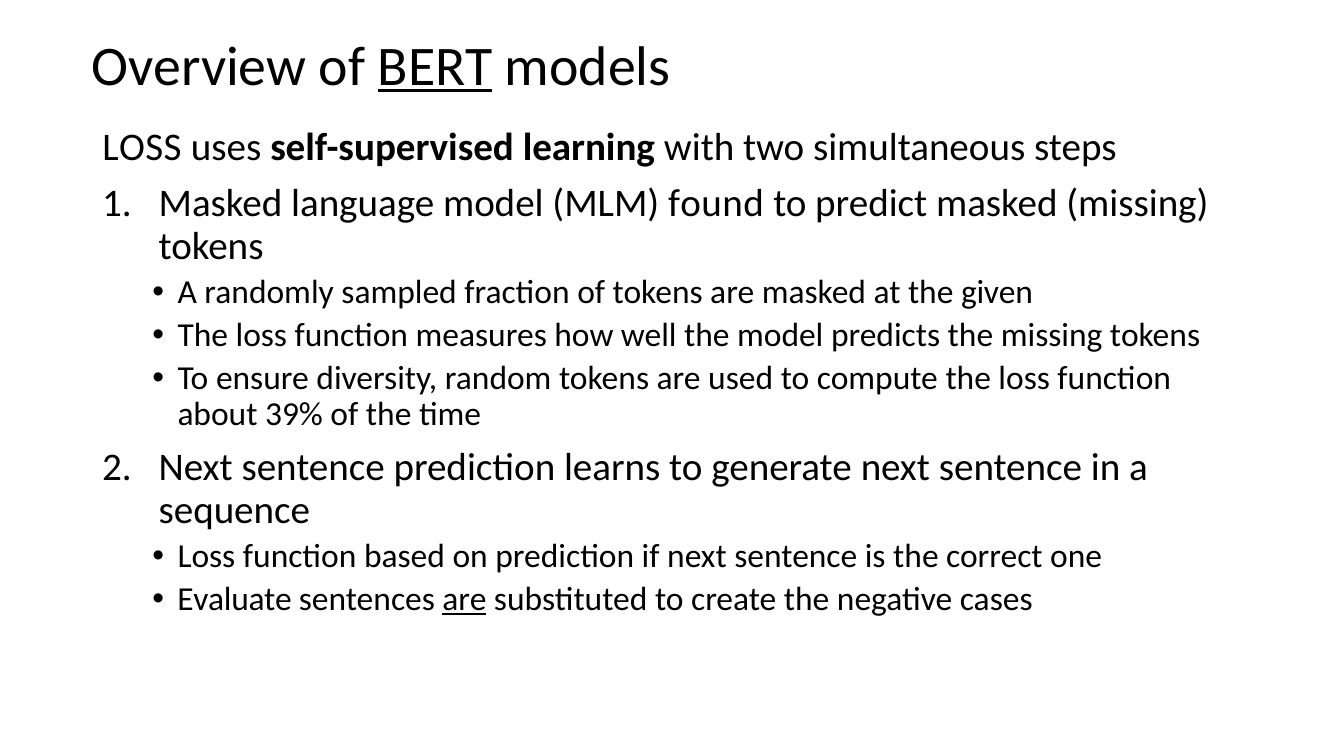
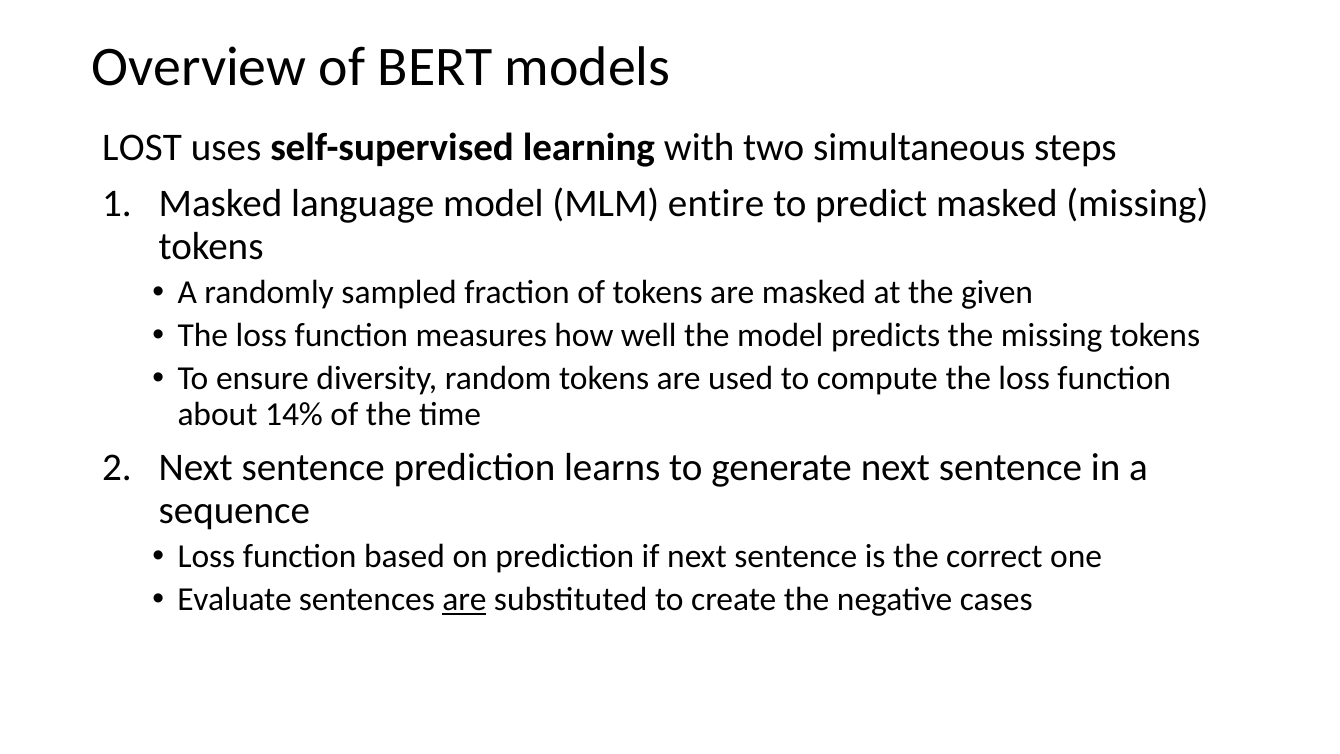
BERT underline: present -> none (435, 67)
LOSS: LOSS -> LOST (142, 148)
found: found -> entire (716, 204)
39%: 39% -> 14% (294, 415)
